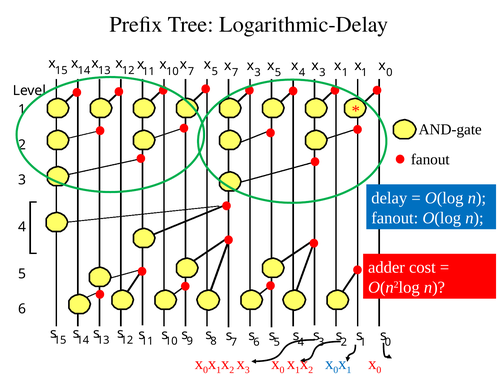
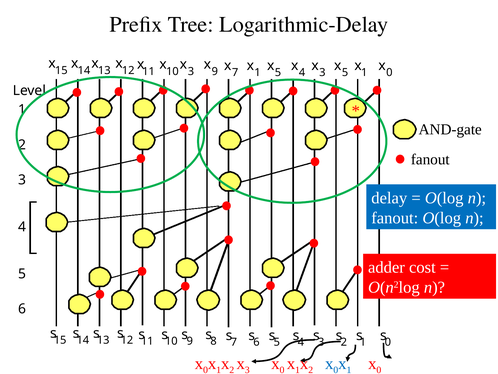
7: 7 -> 3 (191, 71)
5: 5 -> 9 (215, 71)
3: 3 -> 1 (258, 73)
1: 1 -> 5 (345, 73)
